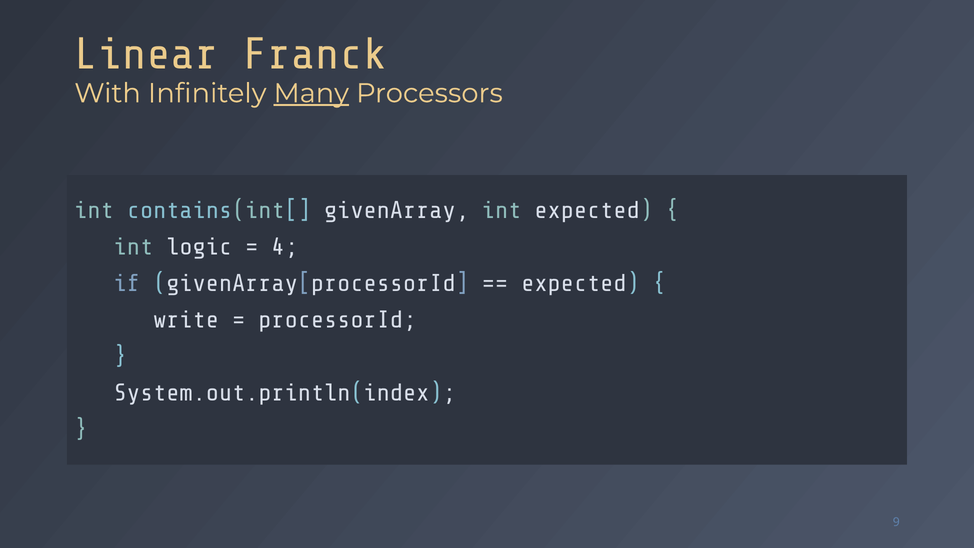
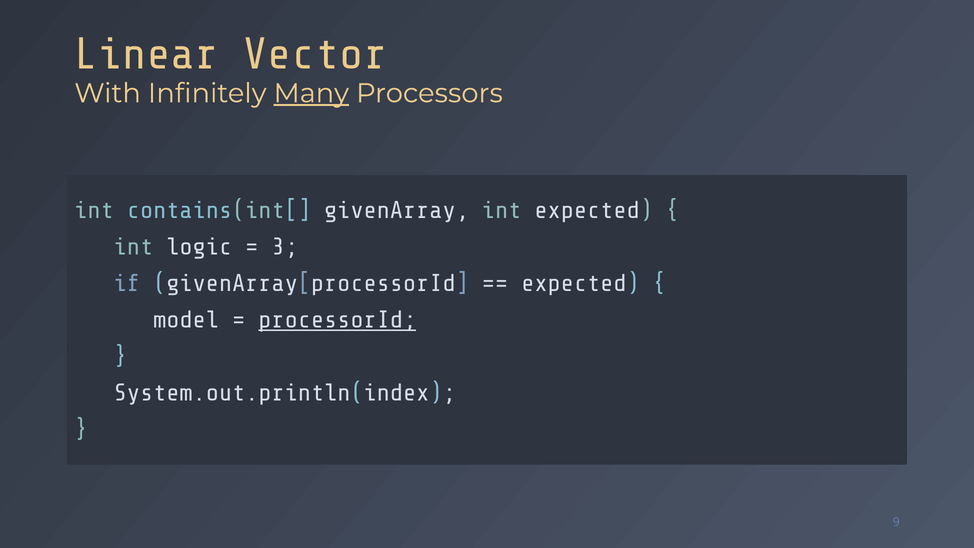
Franck: Franck -> Vector (315, 54)
4: 4 -> 3 (285, 247)
write: write -> model (186, 320)
processorId underline: none -> present (337, 320)
